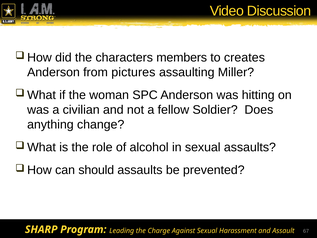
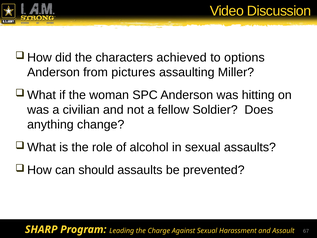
members: members -> achieved (182, 57)
creates: creates -> options (244, 57)
